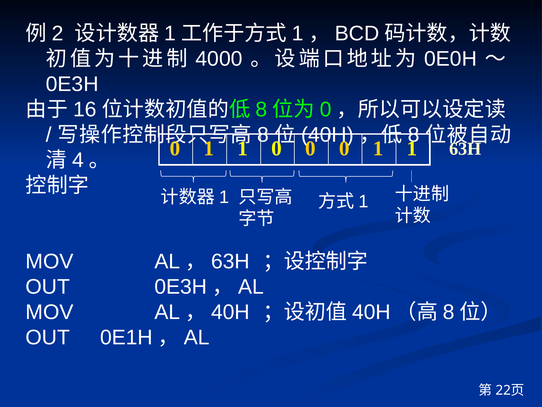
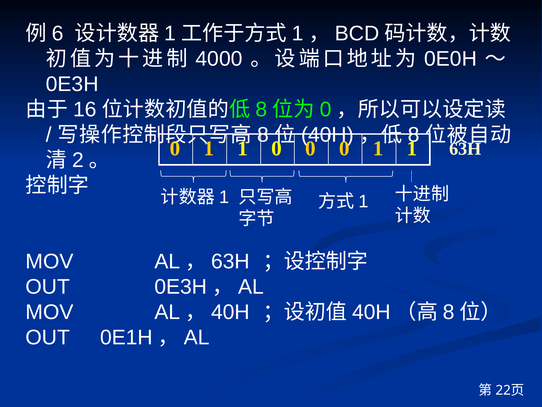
2: 2 -> 6 (58, 33)
4: 4 -> 2 (78, 160)
